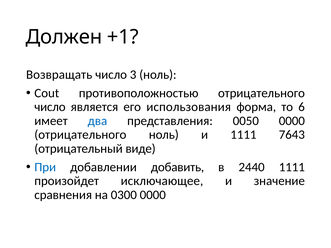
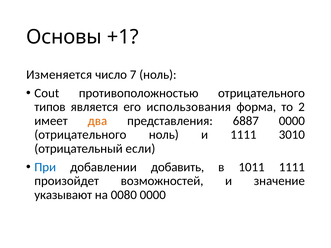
Должен: Должен -> Основы (64, 37)
Возвращать: Возвращать -> Изменяется (59, 75)
3: 3 -> 7 (133, 75)
число: число -> типов (50, 107)
6: 6 -> 2 (302, 107)
два colour: blue -> orange (97, 121)
0050: 0050 -> 6887 (246, 121)
7643: 7643 -> 3010 (292, 135)
виде: виде -> если (140, 149)
2440: 2440 -> 1011 (252, 167)
исключающее: исключающее -> возможностей (162, 181)
сравнения: сравнения -> указывают (63, 195)
0300: 0300 -> 0080 (124, 195)
